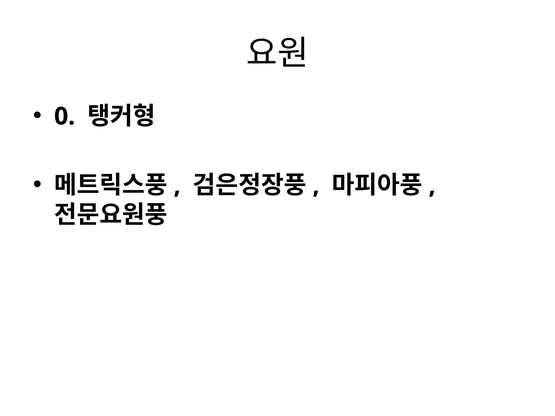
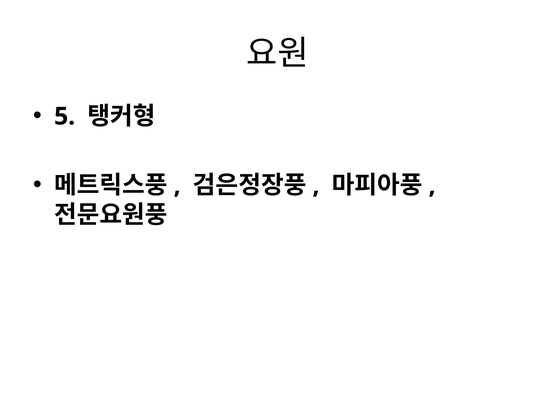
0: 0 -> 5 (65, 116)
